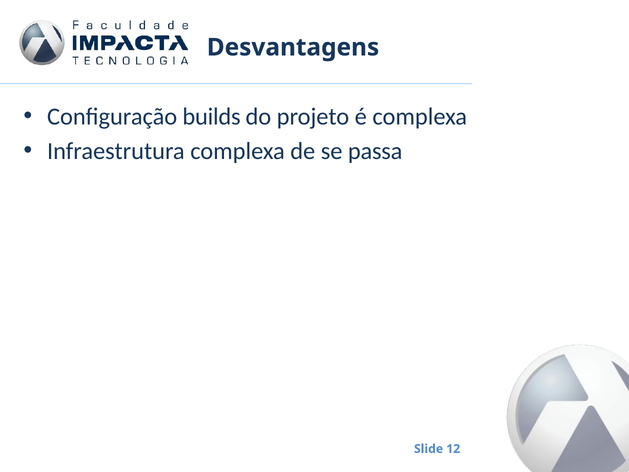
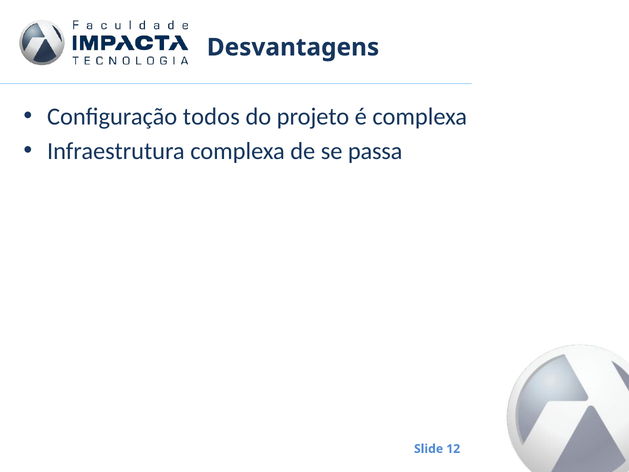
builds: builds -> todos (211, 117)
